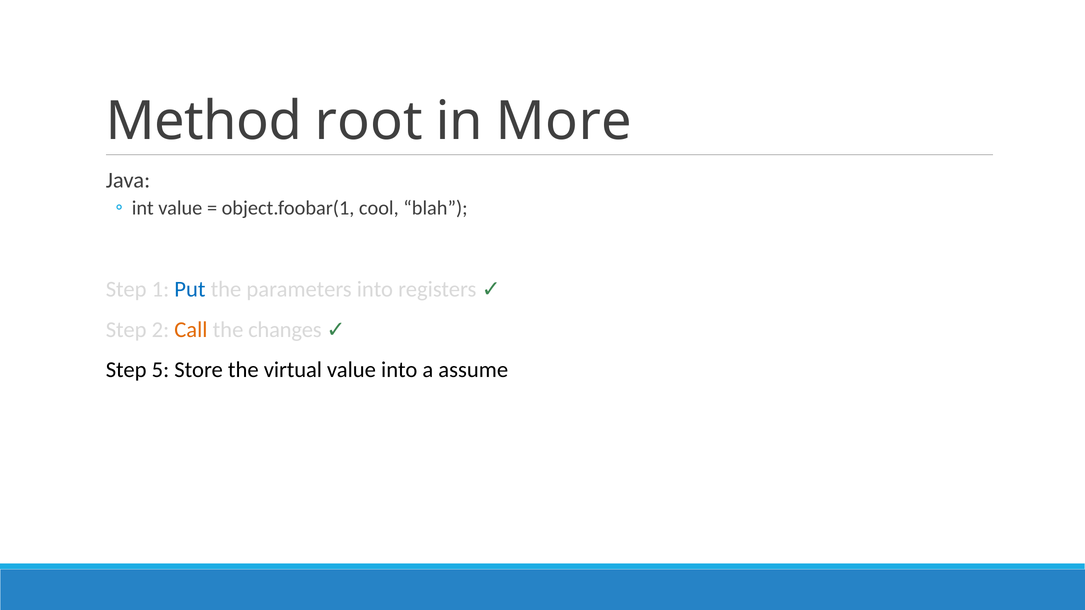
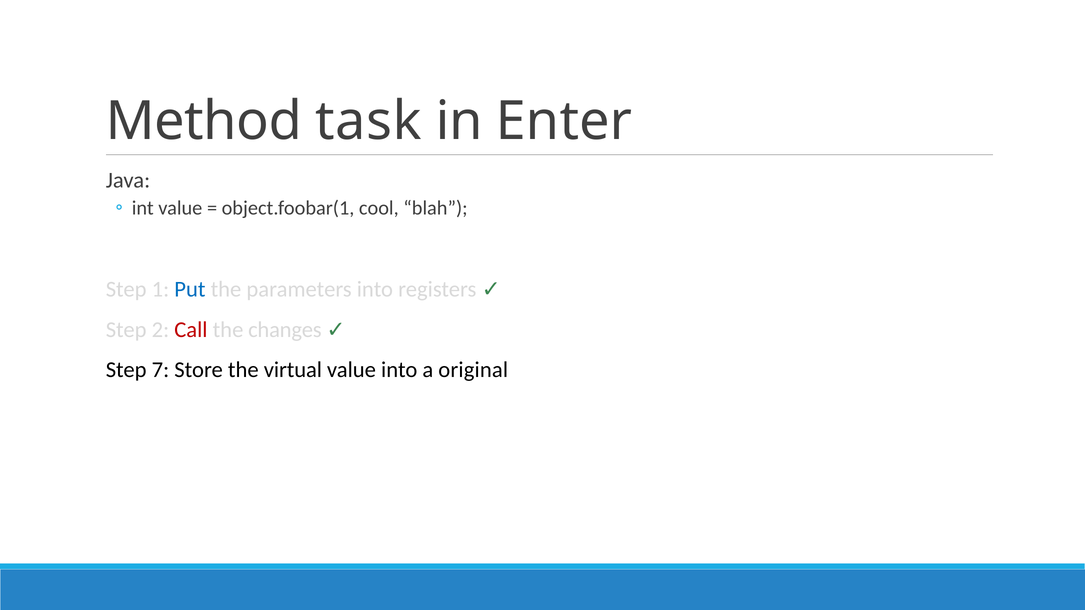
root: root -> task (369, 122)
More: More -> Enter (564, 122)
Call colour: orange -> red (191, 330)
5: 5 -> 7 (160, 370)
assume: assume -> original (473, 370)
